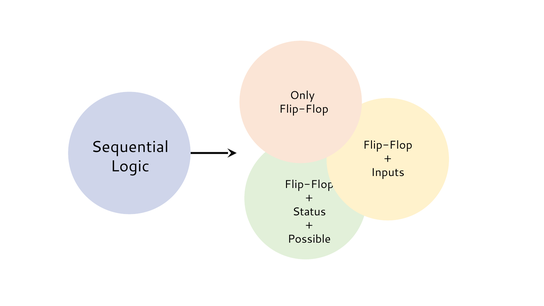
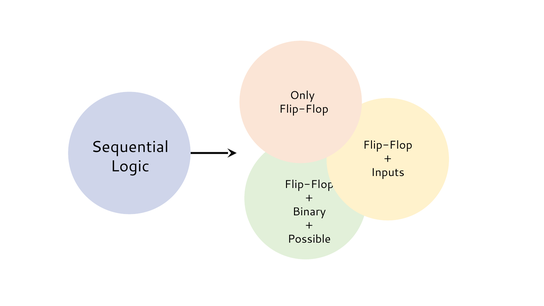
Status: Status -> Binary (309, 212)
